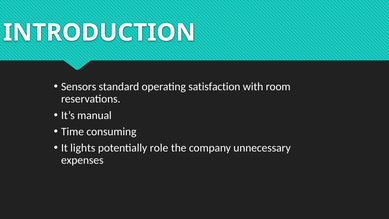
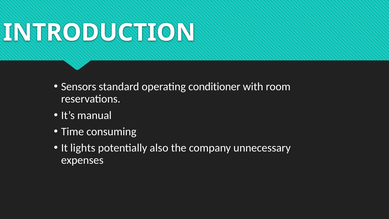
satisfaction: satisfaction -> conditioner (214, 87)
role: role -> also (159, 148)
